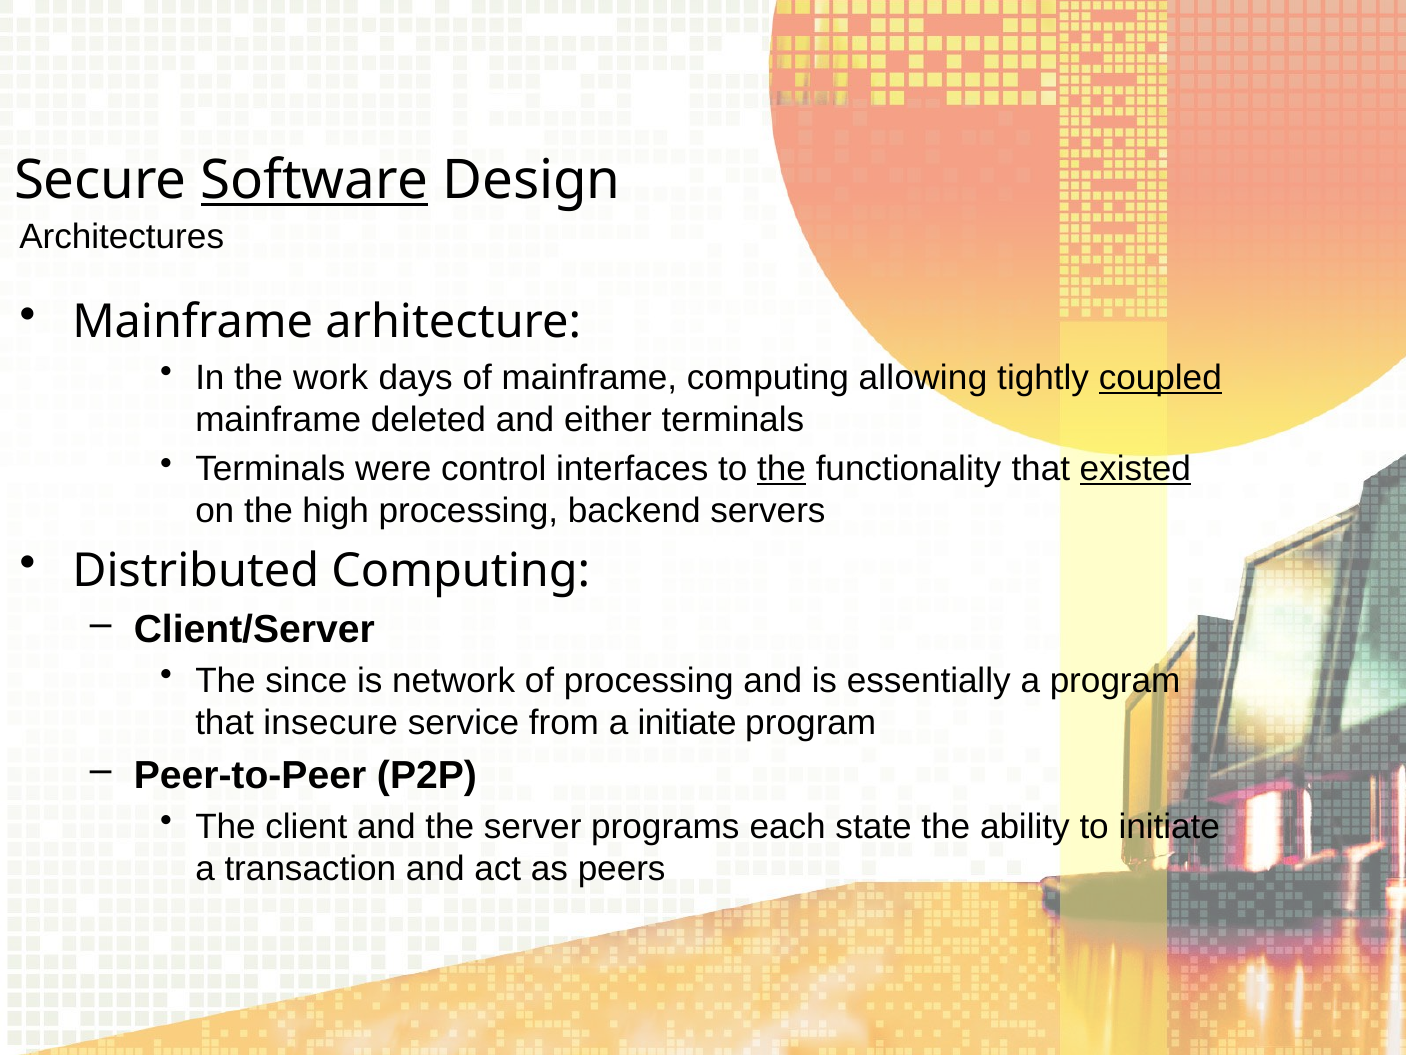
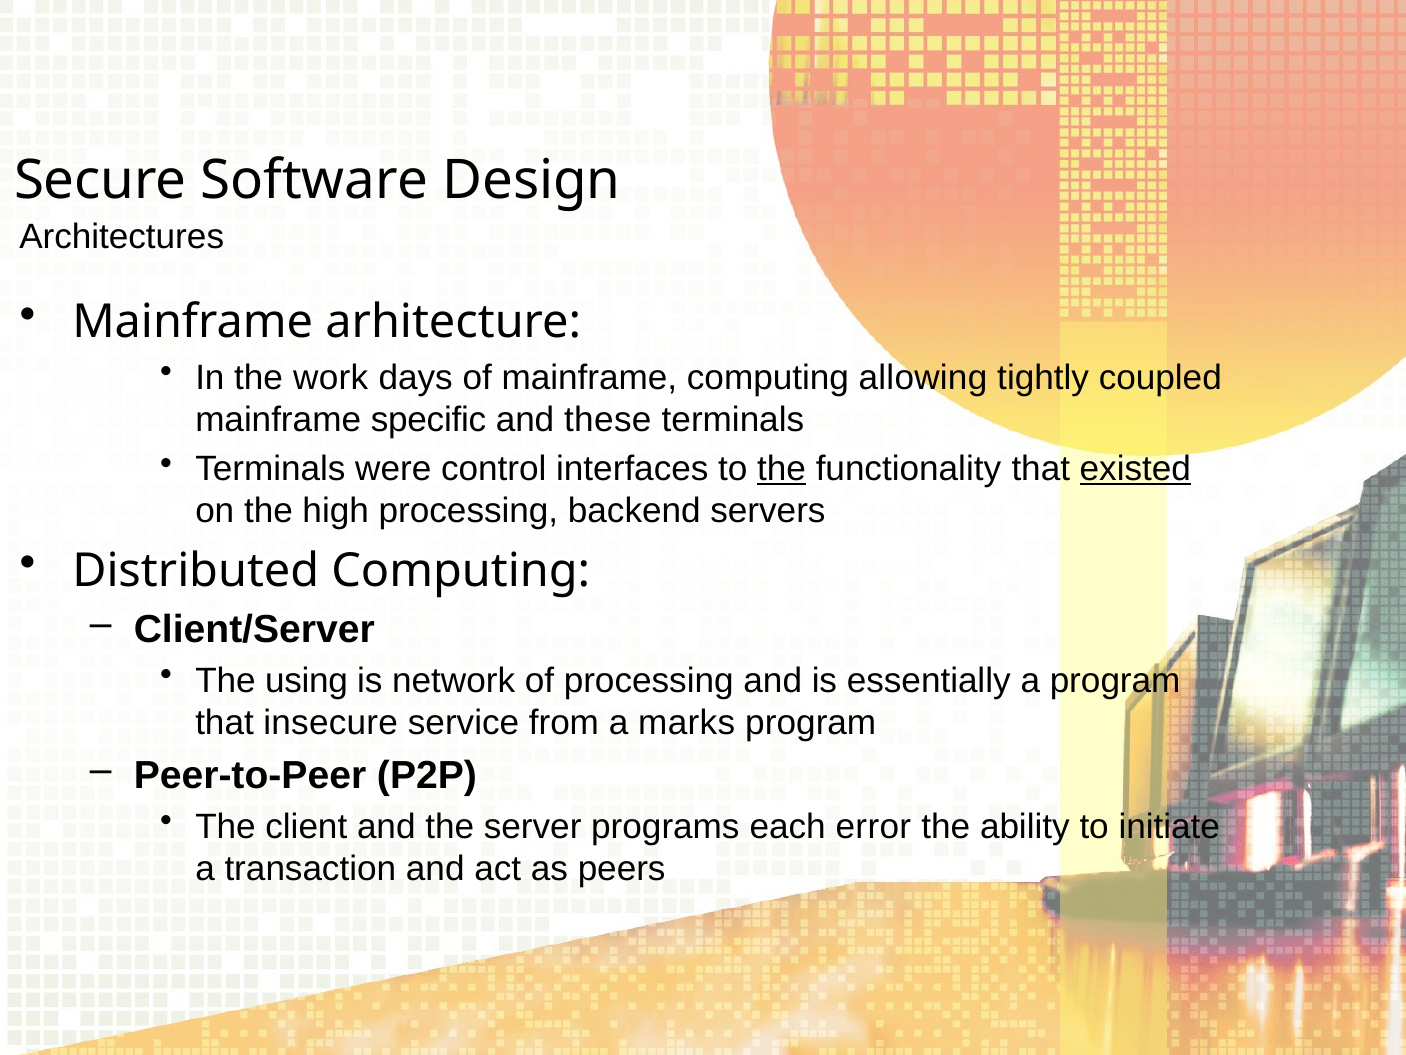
Software underline: present -> none (315, 181)
coupled underline: present -> none (1160, 378)
deleted: deleted -> specific (429, 420)
either: either -> these (608, 420)
since: since -> using (307, 681)
a initiate: initiate -> marks (687, 723)
state: state -> error (873, 827)
